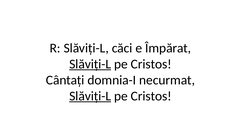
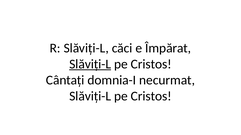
Slăviți-L underline: present -> none (90, 96)
